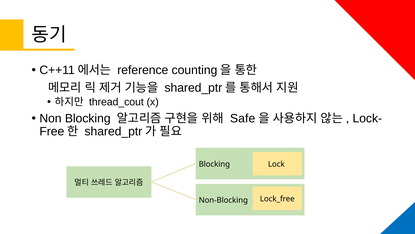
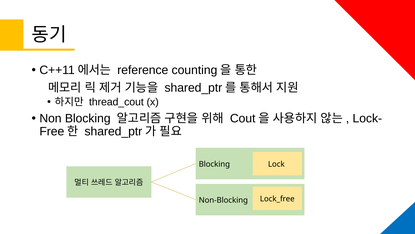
Safe: Safe -> Cout (243, 118)
